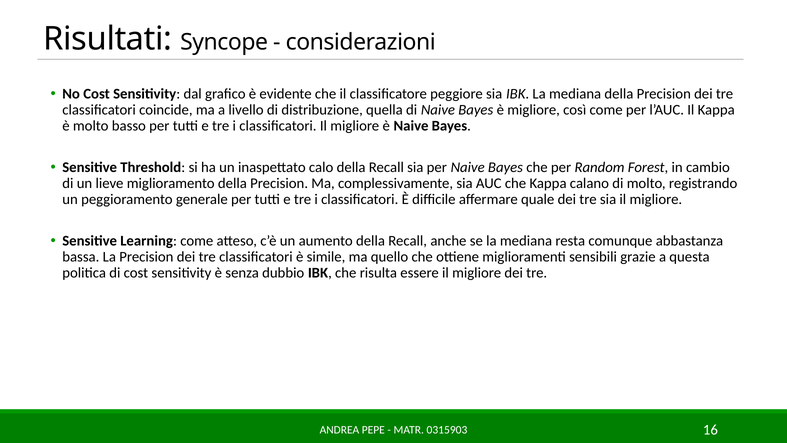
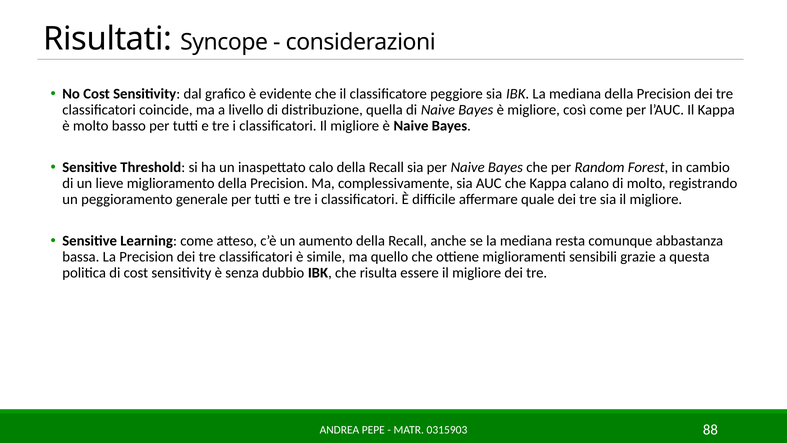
16: 16 -> 88 (710, 430)
